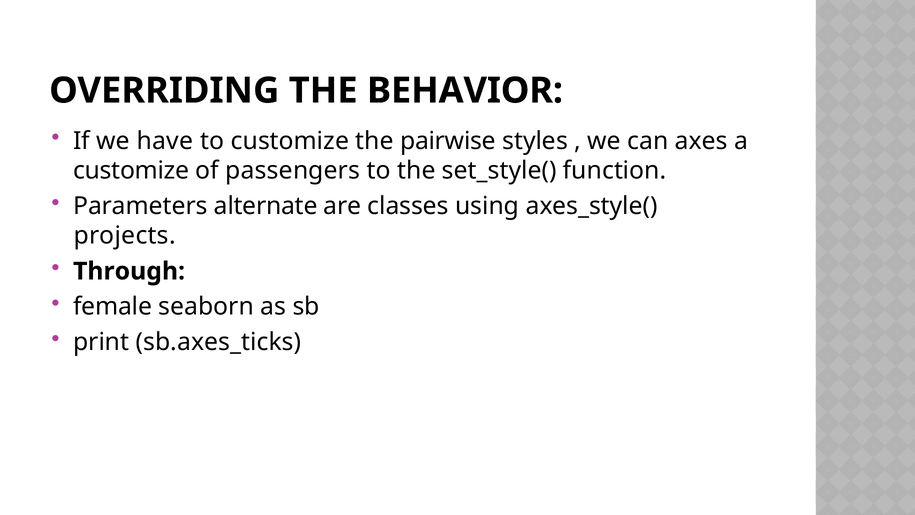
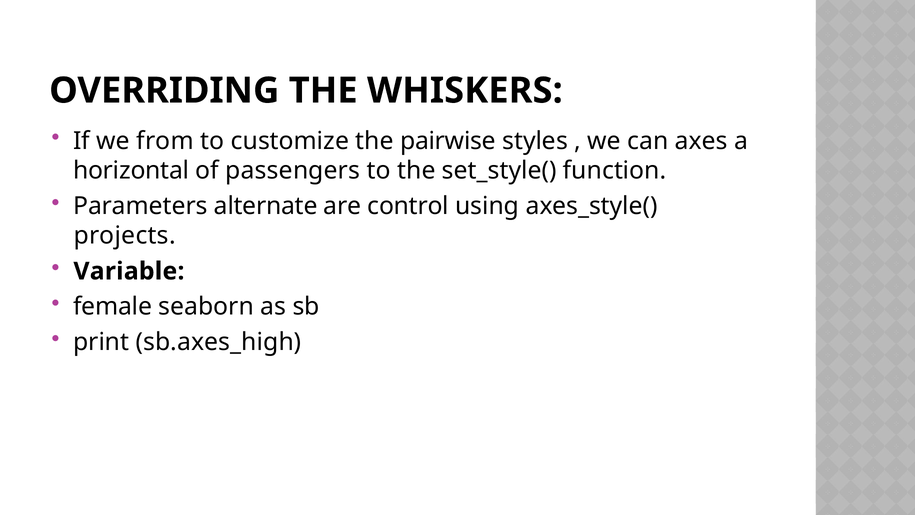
BEHAVIOR: BEHAVIOR -> WHISKERS (465, 91)
have: have -> from (165, 141)
customize: customize -> horizontal (131, 170)
classes: classes -> control (408, 206)
Through: Through -> Variable (129, 271)
sb.axes_ticks: sb.axes_ticks -> sb.axes_high (218, 342)
